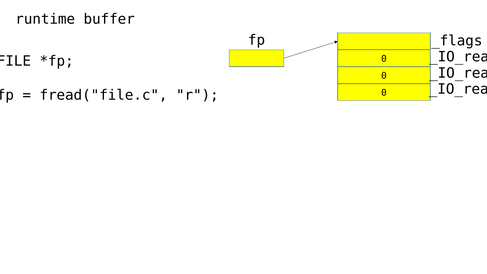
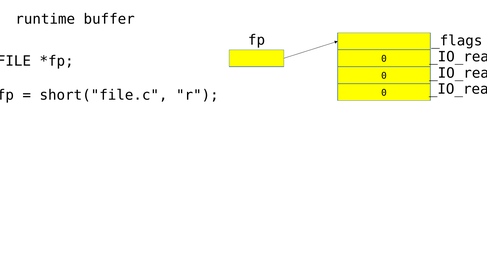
fread("file.c: fread("file.c -> short("file.c (104, 95)
